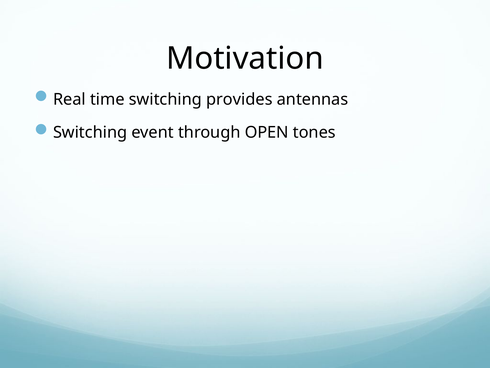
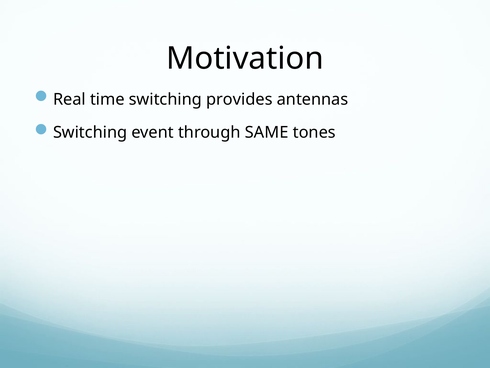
OPEN: OPEN -> SAME (267, 132)
